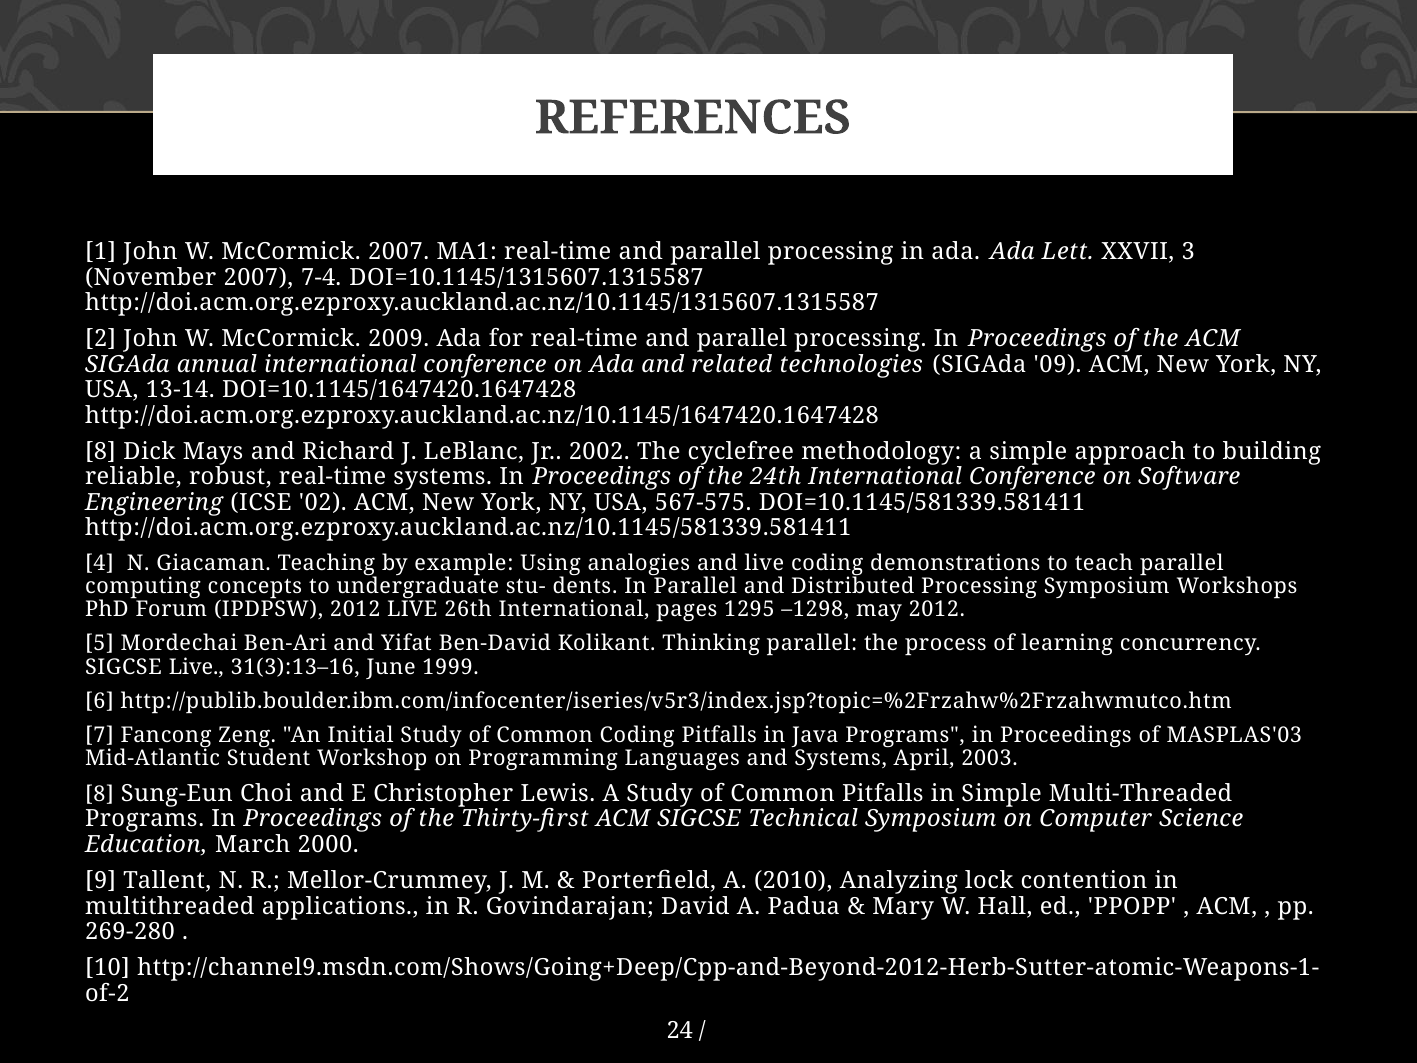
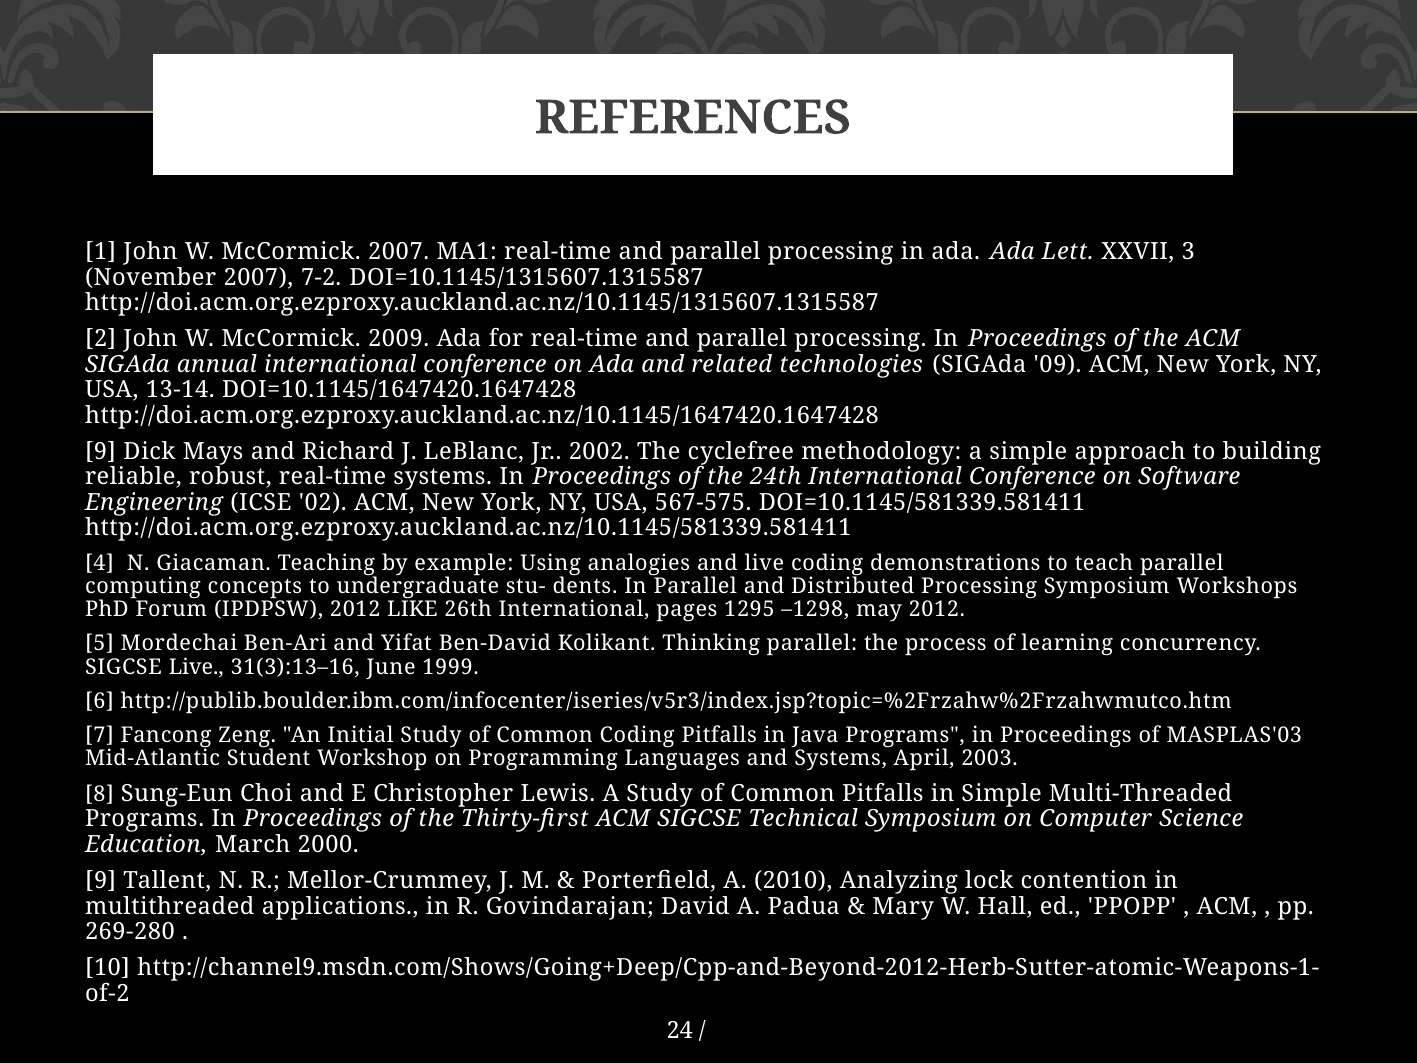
7-4: 7-4 -> 7-2 (321, 277)
8: 8 -> 9 (100, 451)
2012 LIVE: LIVE -> LIKE (412, 609)
